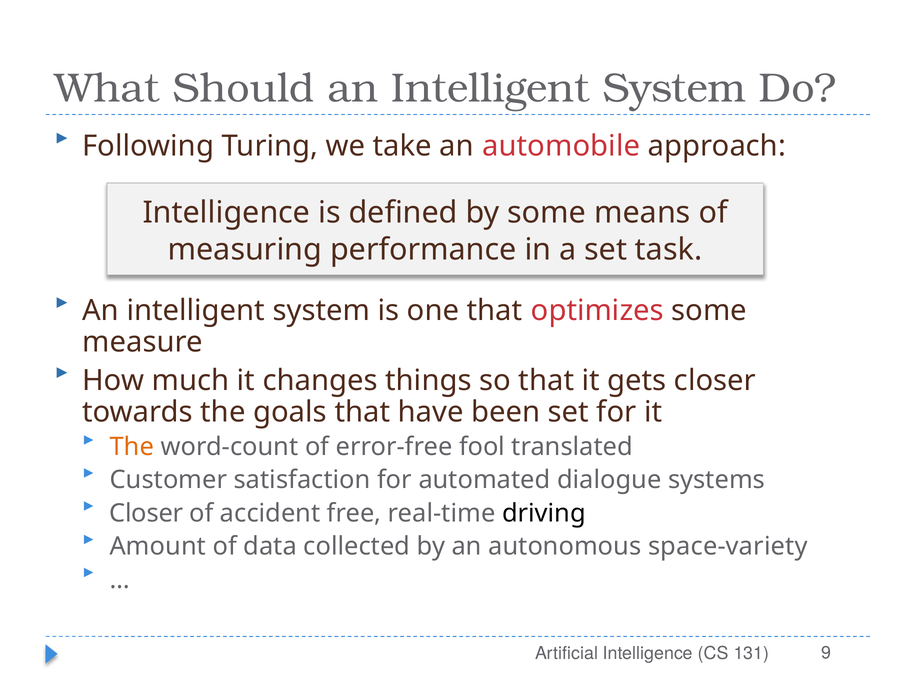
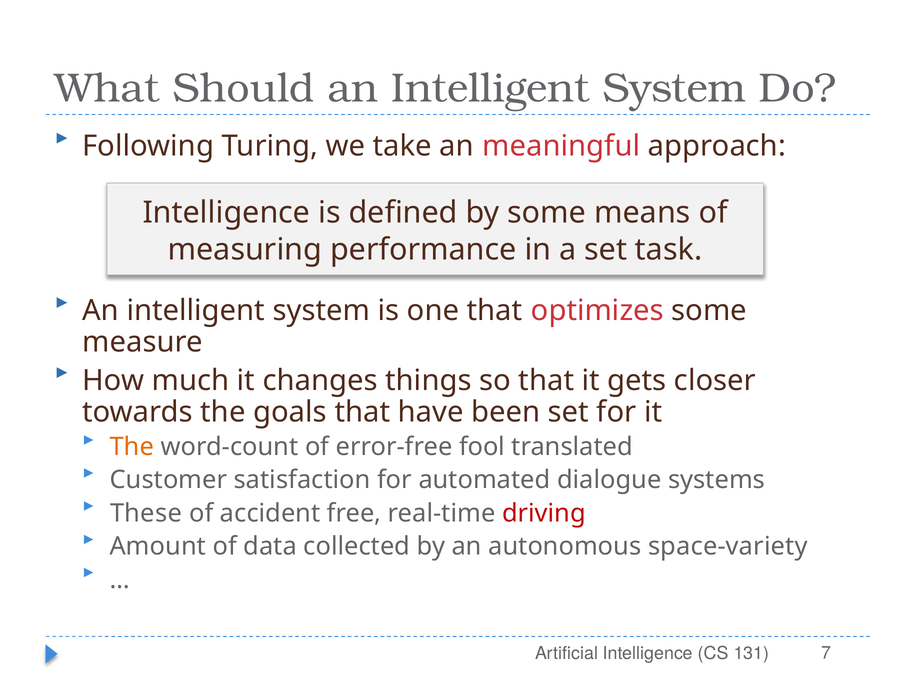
automobile: automobile -> meaningful (561, 146)
Closer: Closer -> These (146, 513)
driving colour: black -> red (544, 513)
9: 9 -> 7 (826, 653)
